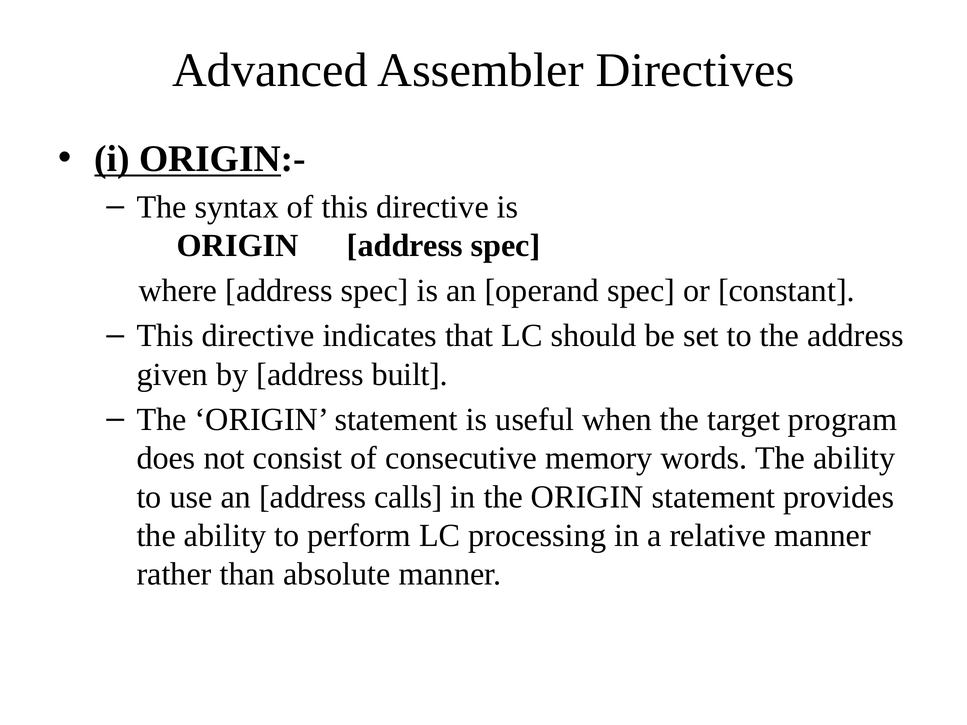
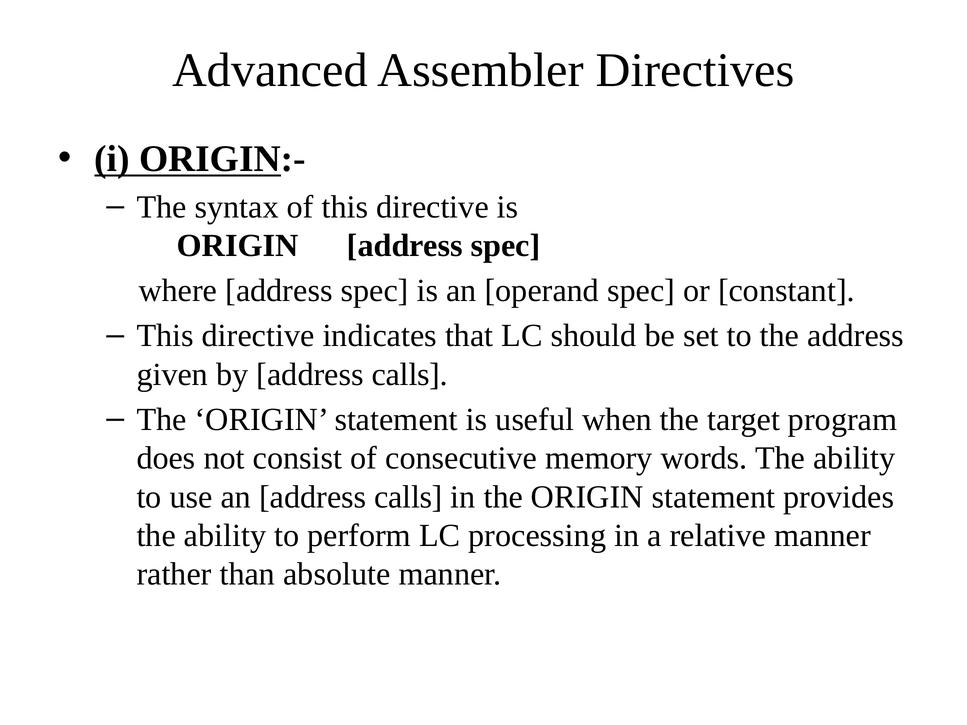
by address built: built -> calls (410, 375)
